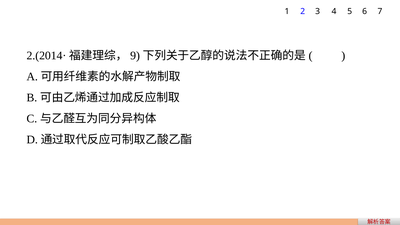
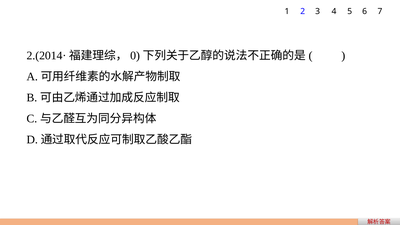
9: 9 -> 0 (135, 56)
